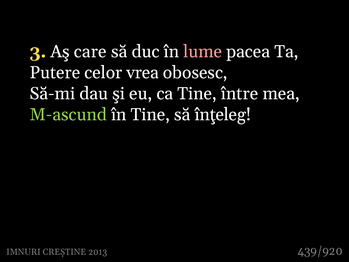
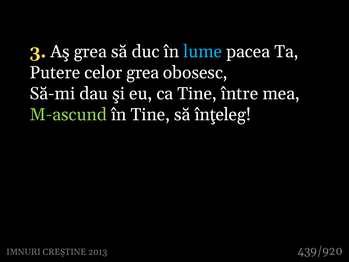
Aş care: care -> grea (90, 52)
lume colour: pink -> light blue (203, 52)
celor vrea: vrea -> grea (143, 73)
